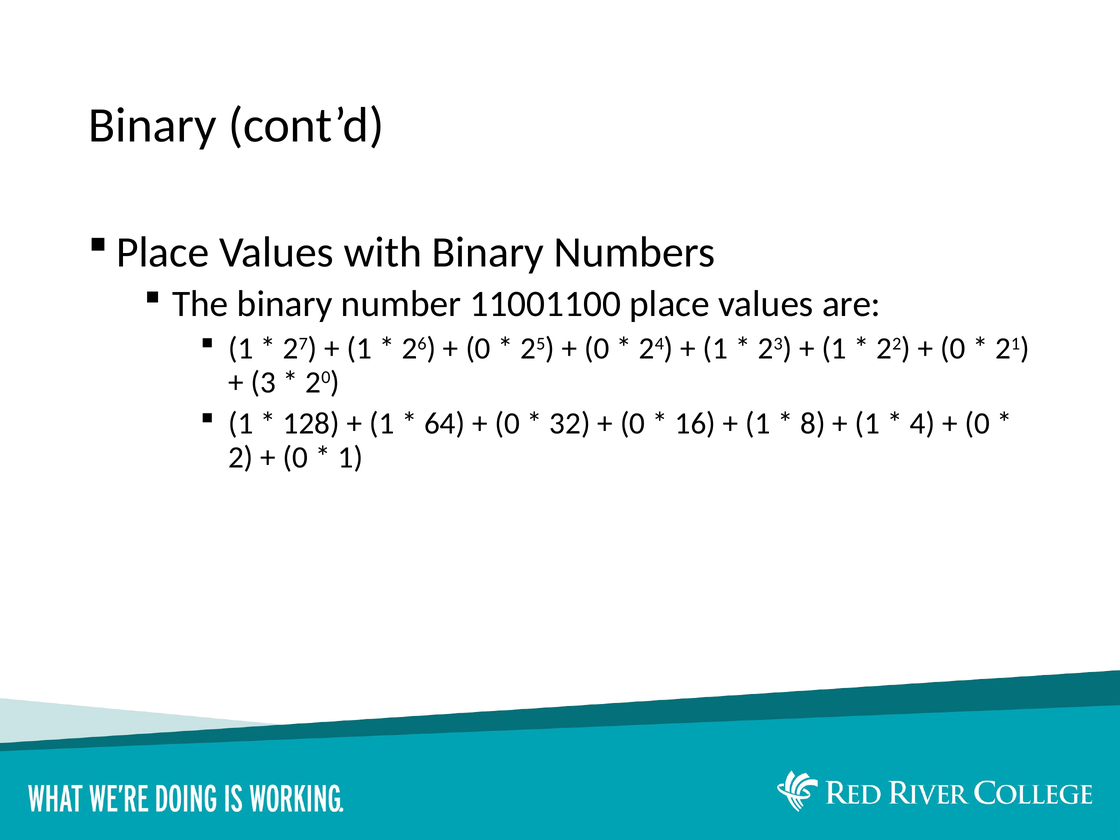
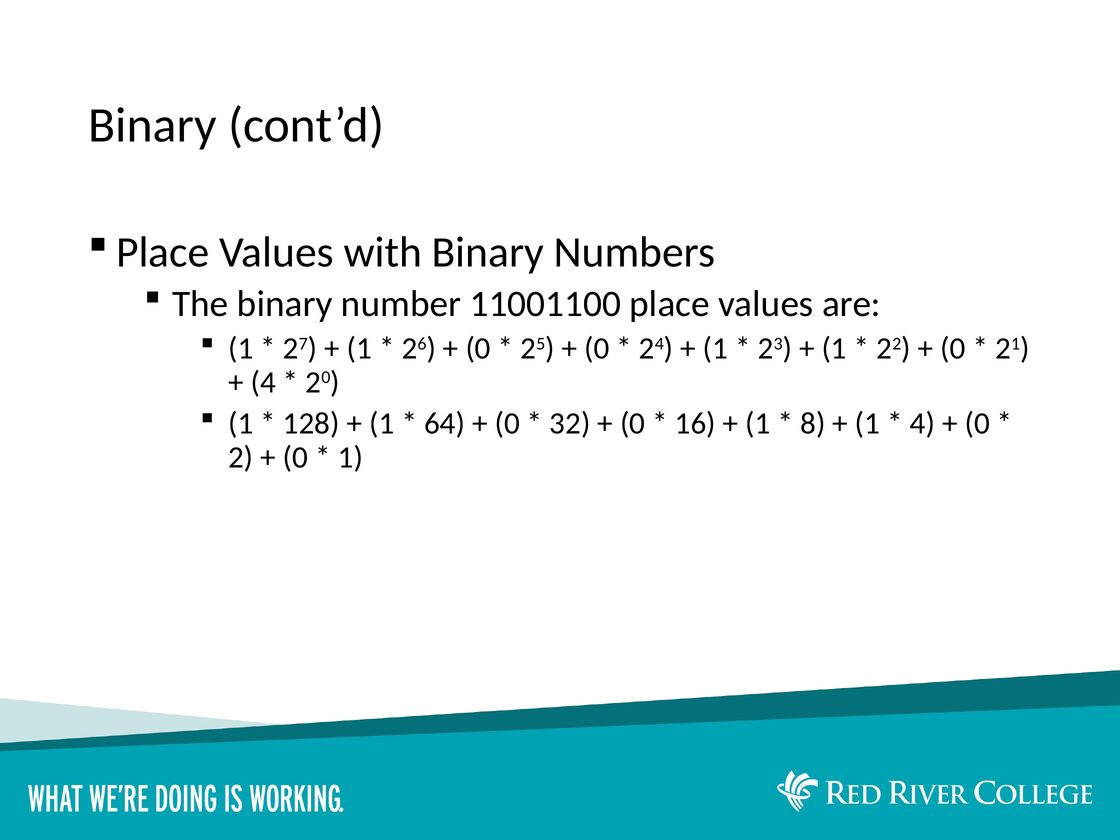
3: 3 -> 4 (263, 382)
